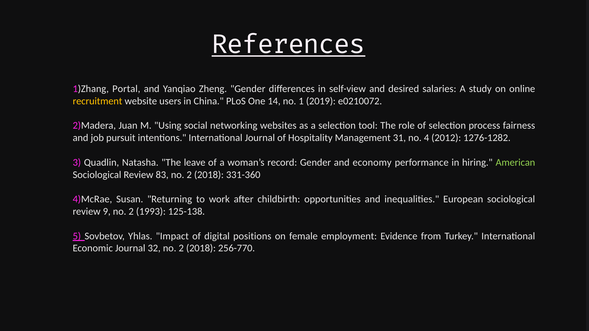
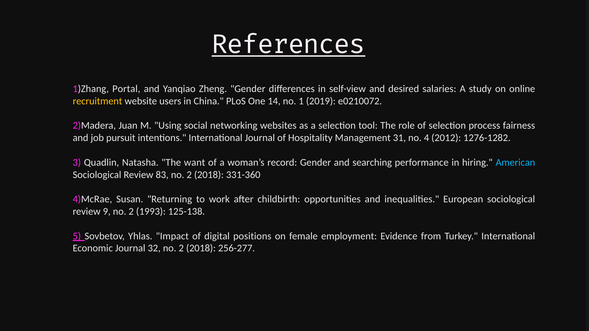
leave: leave -> want (195, 163)
economy: economy -> searching (372, 163)
American colour: light green -> light blue (515, 163)
256-770: 256-770 -> 256-277 (237, 248)
